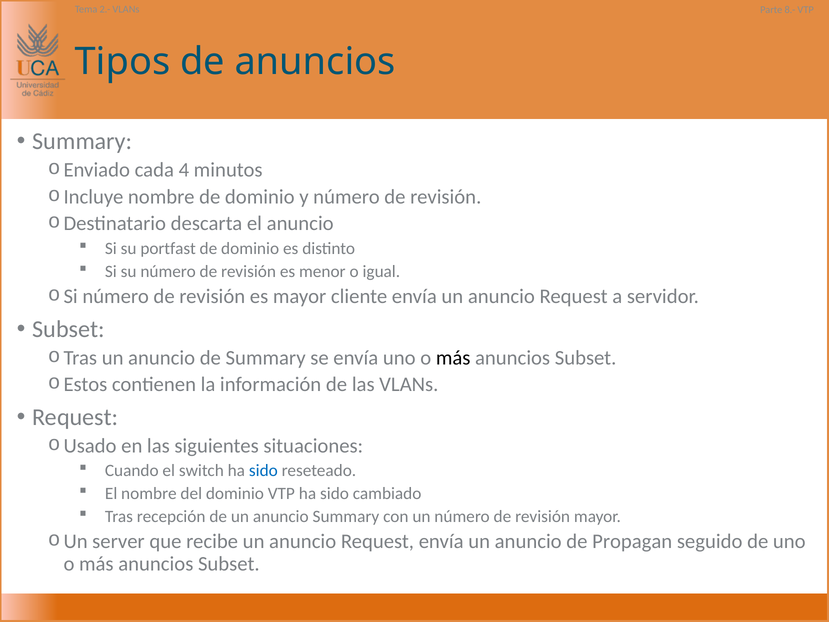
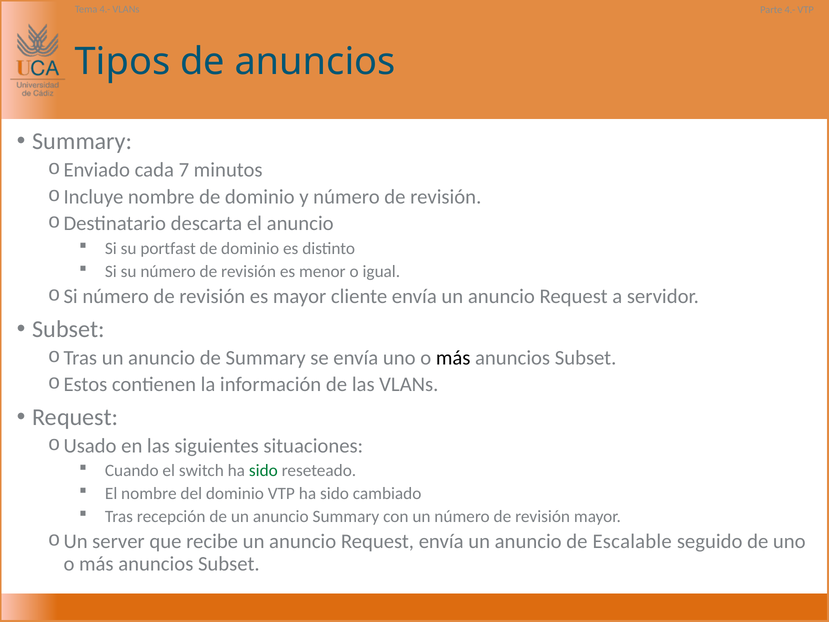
Tema 2.-: 2.- -> 4.- (105, 9)
Parte 8.-: 8.- -> 4.- (790, 10)
4: 4 -> 7 (184, 170)
sido colour: blue -> green (263, 471)
Propagan: Propagan -> Escalable (632, 541)
